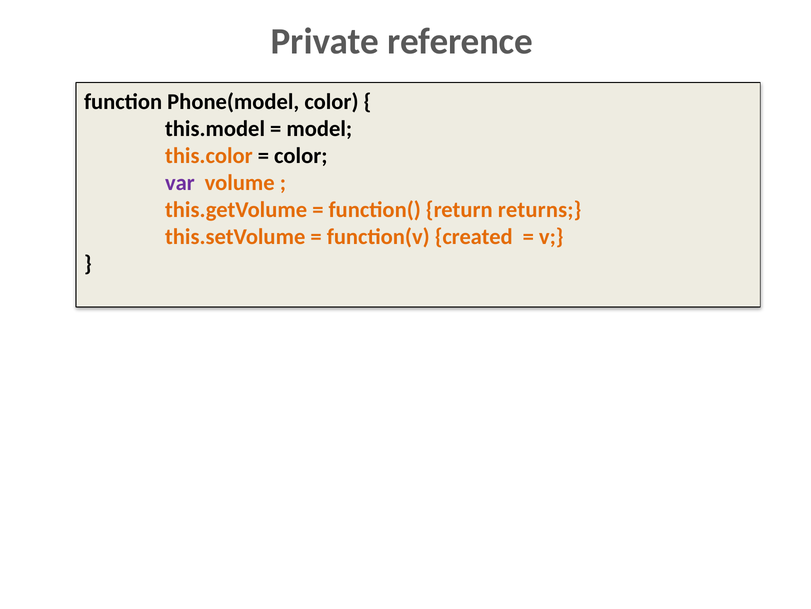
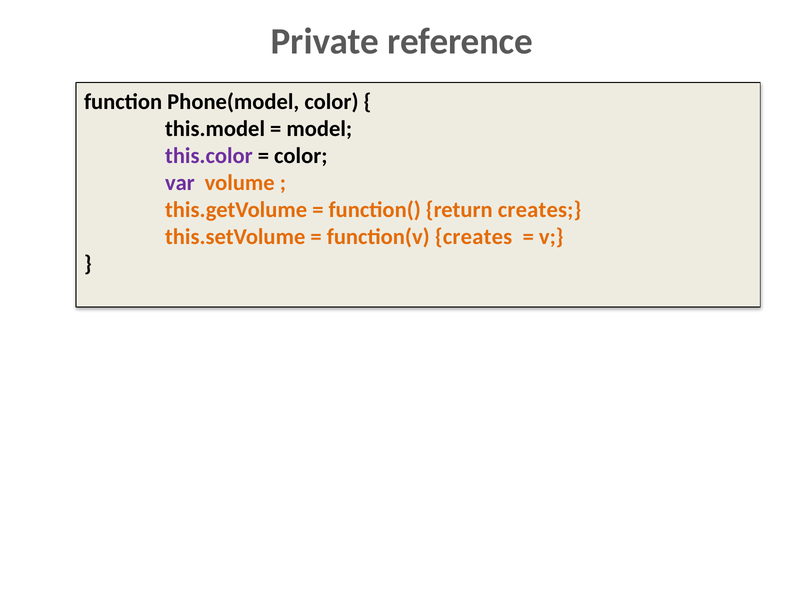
this.color colour: orange -> purple (209, 156)
return returns: returns -> creates (540, 210)
function(v created: created -> creates (474, 237)
